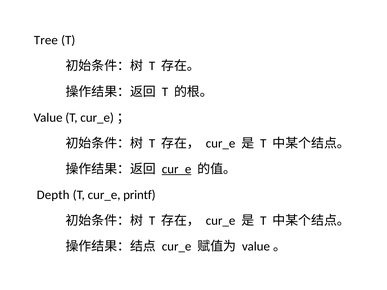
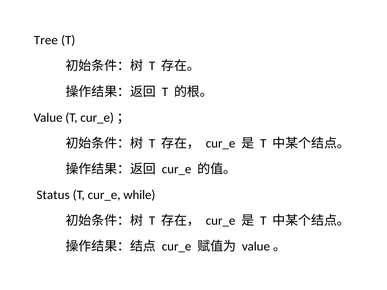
cur_e underline: present -> none (177, 169)
Depth: Depth -> Status (53, 195)
printf: printf -> while (139, 195)
